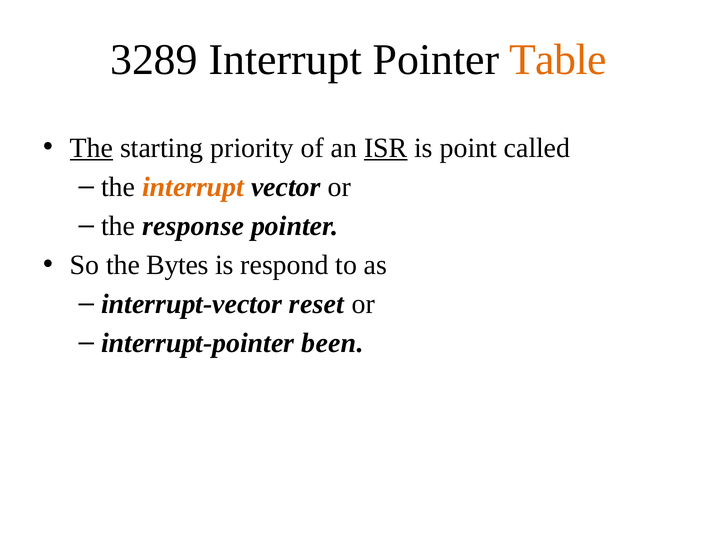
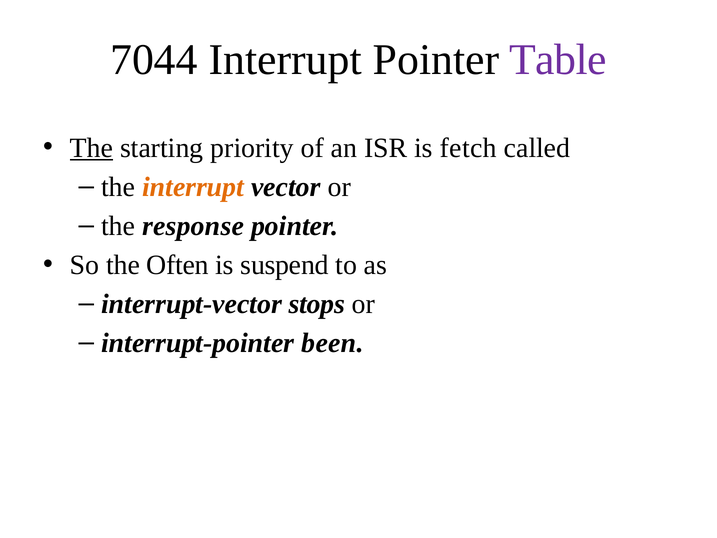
3289: 3289 -> 7044 (154, 60)
Table colour: orange -> purple (558, 60)
ISR underline: present -> none (386, 148)
point: point -> fetch (468, 148)
Bytes: Bytes -> Often (178, 265)
respond: respond -> suspend (285, 265)
reset: reset -> stops (317, 304)
